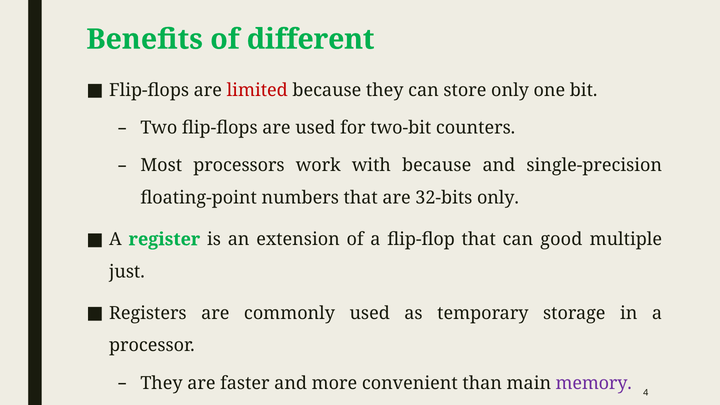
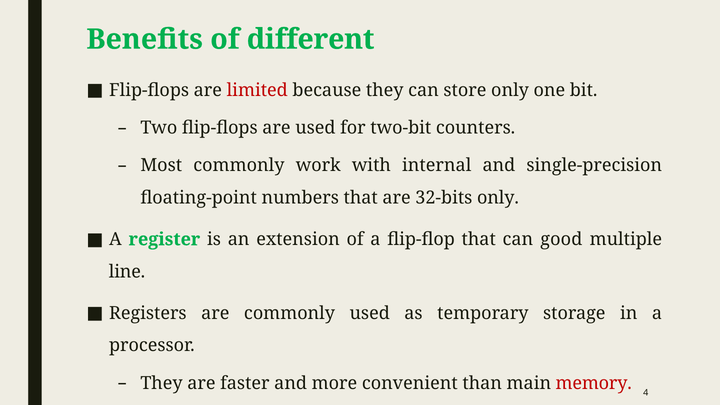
Most processors: processors -> commonly (239, 165)
with because: because -> internal (437, 165)
just: just -> line (127, 272)
memory colour: purple -> red (594, 383)
